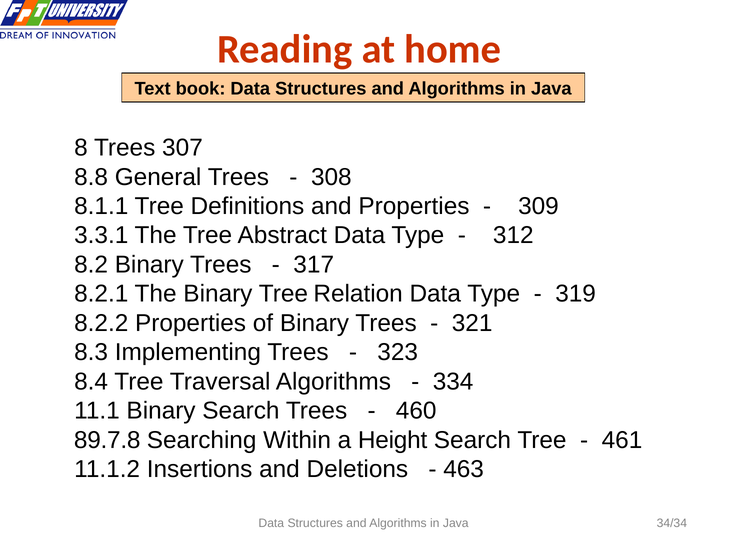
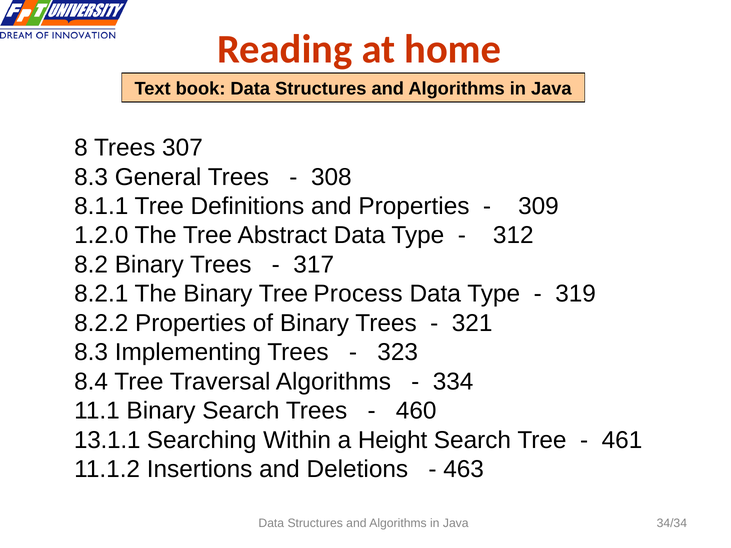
8.8: 8.8 -> 8.3 (91, 177)
3.3.1: 3.3.1 -> 1.2.0 (101, 236)
Relation: Relation -> Process (358, 294)
89.7.8: 89.7.8 -> 13.1.1 (107, 440)
